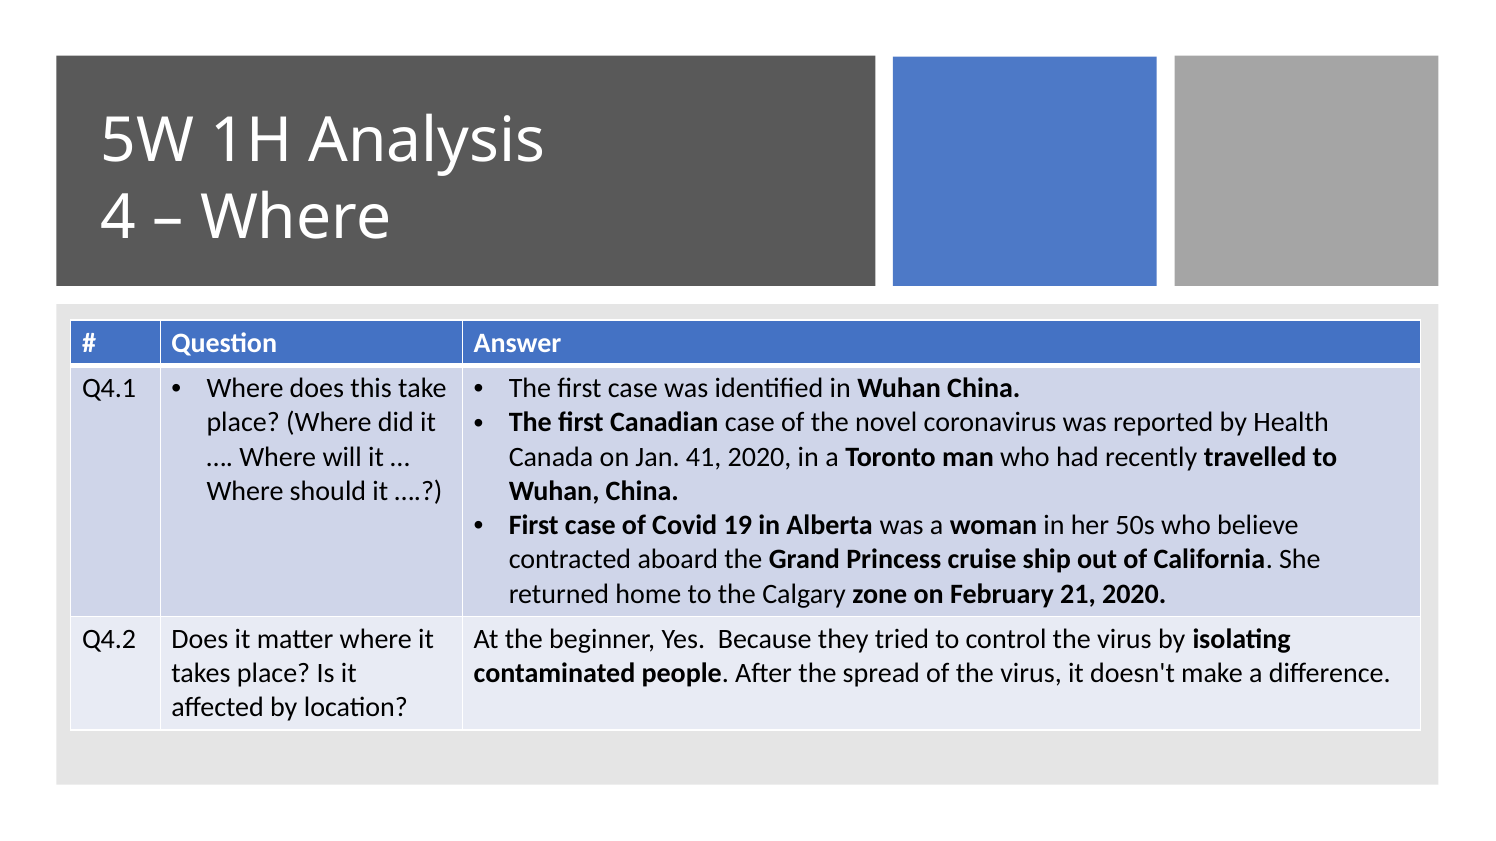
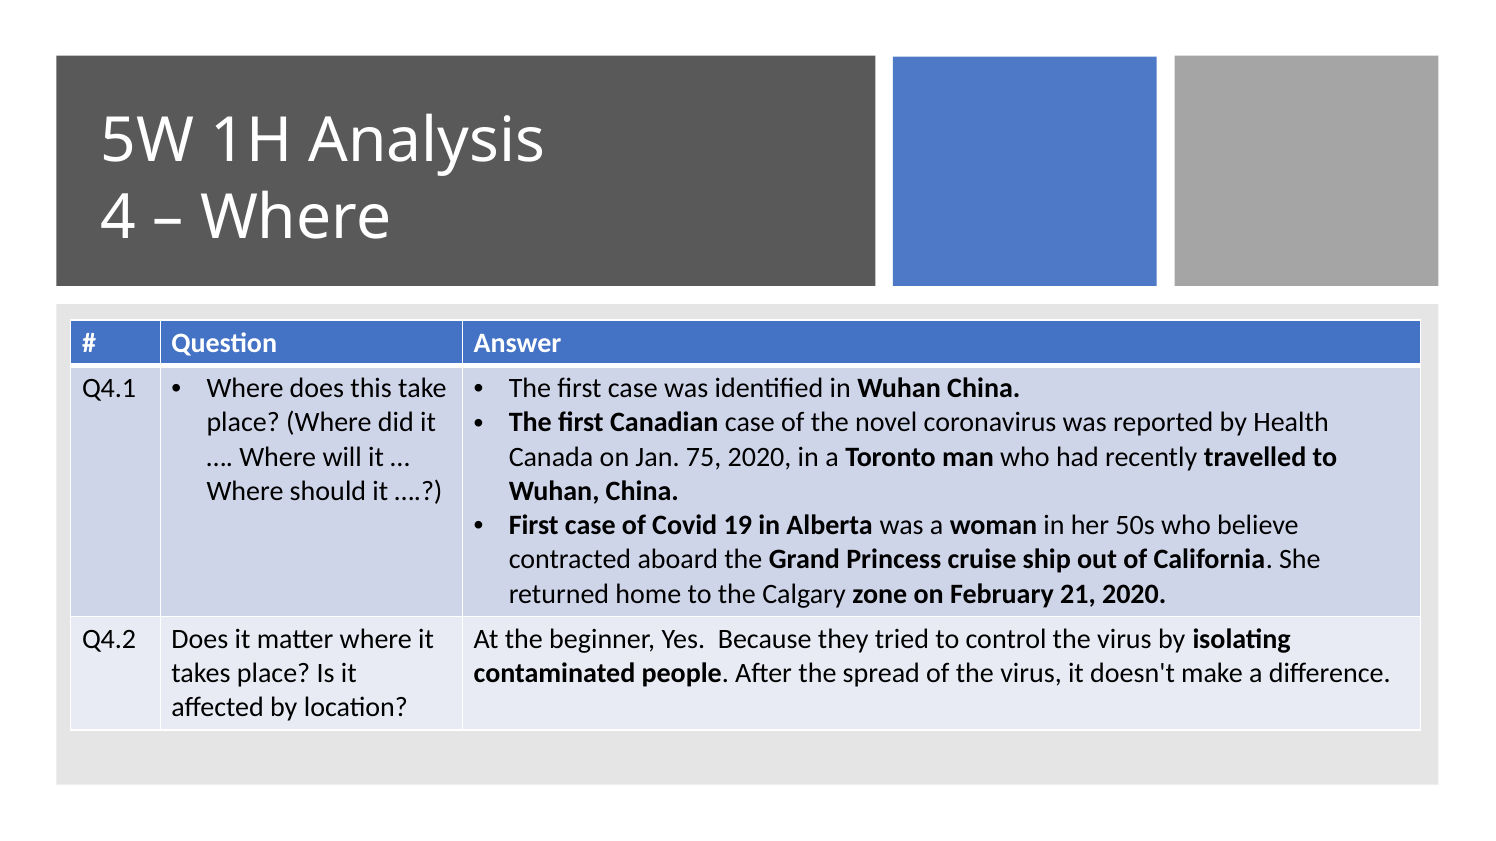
41: 41 -> 75 (704, 457)
